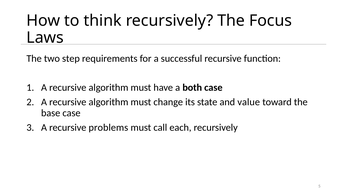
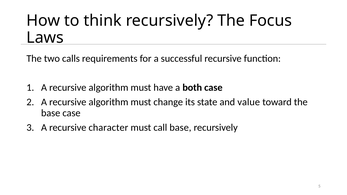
step: step -> calls (71, 59)
problems: problems -> character (108, 128)
call each: each -> base (180, 128)
